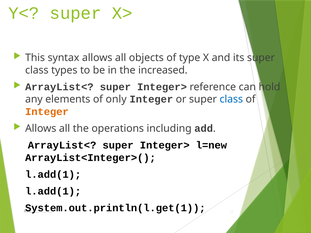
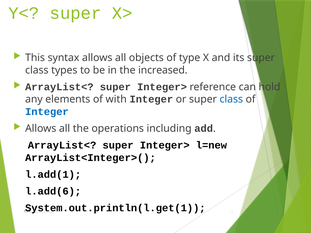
only: only -> with (116, 99)
Integer colour: orange -> blue (47, 112)
l.add(1: l.add(1 -> l.add(6 (53, 191)
